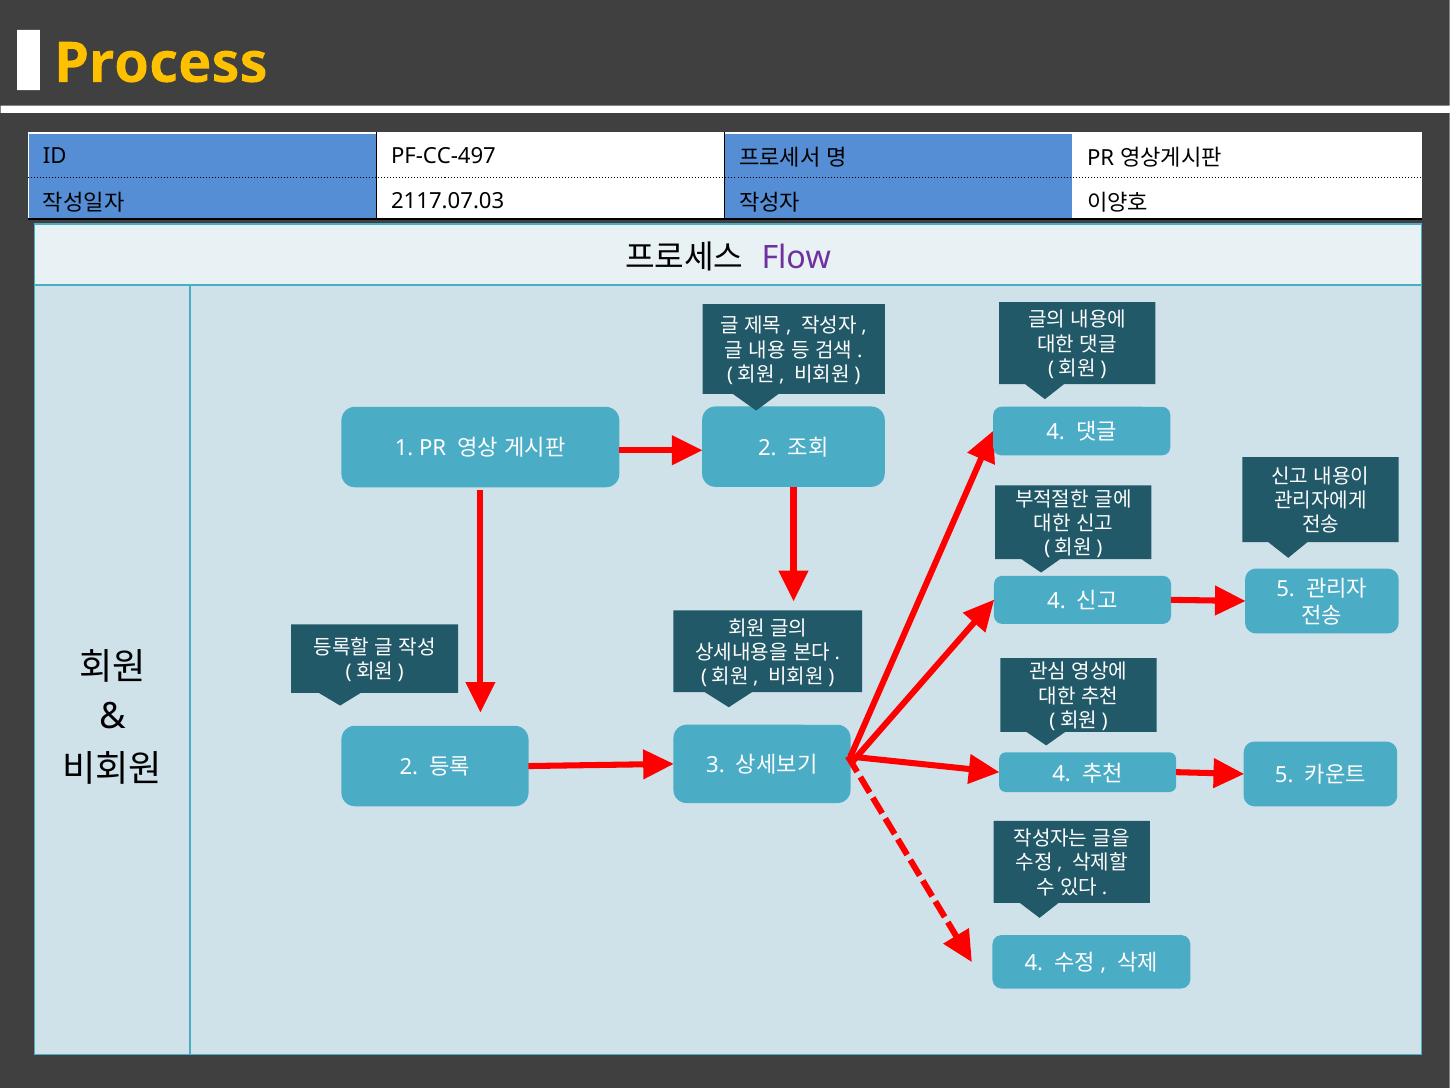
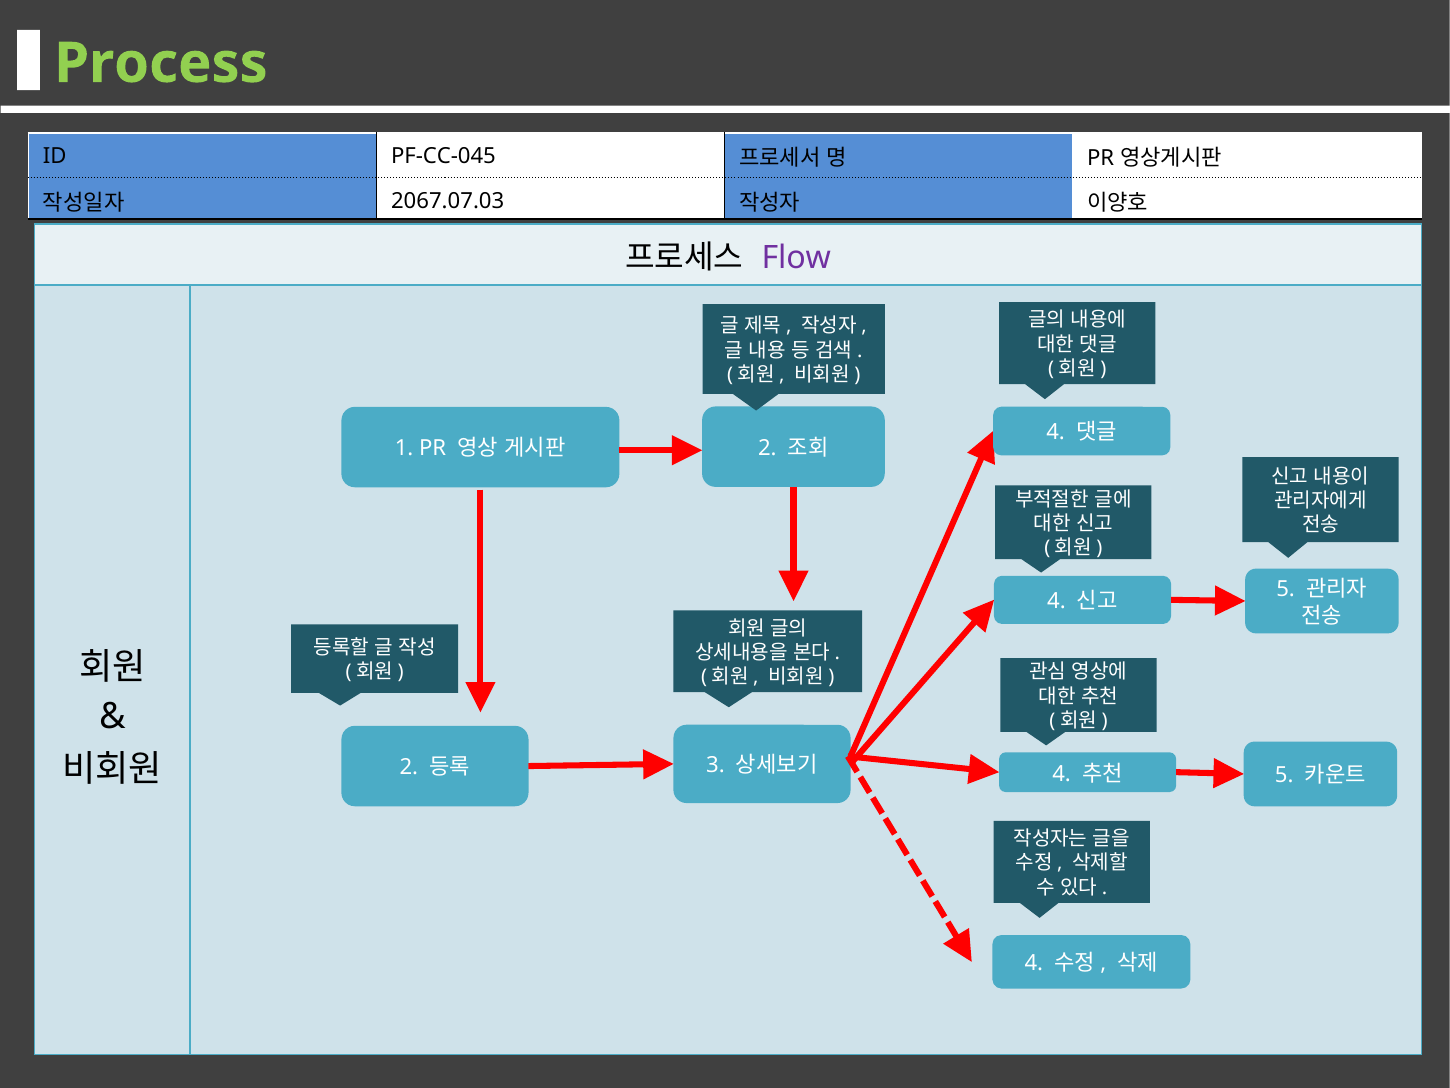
Process colour: yellow -> light green (161, 63)
PF-CC-497: PF-CC-497 -> PF-CC-045 (443, 156)
2117.07.03: 2117.07.03 -> 2067.07.03 (448, 201)
